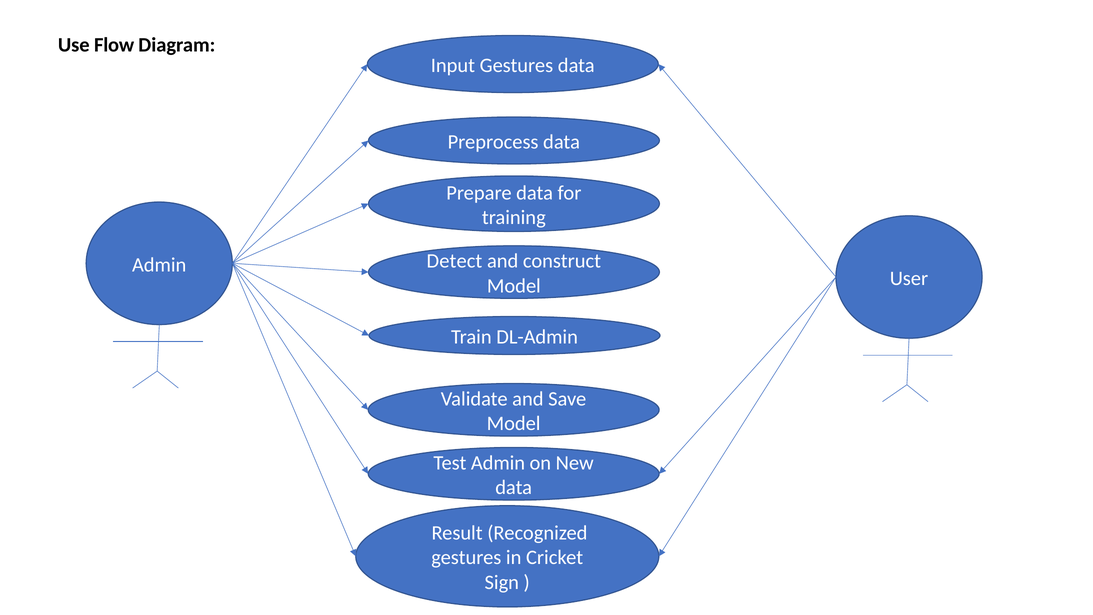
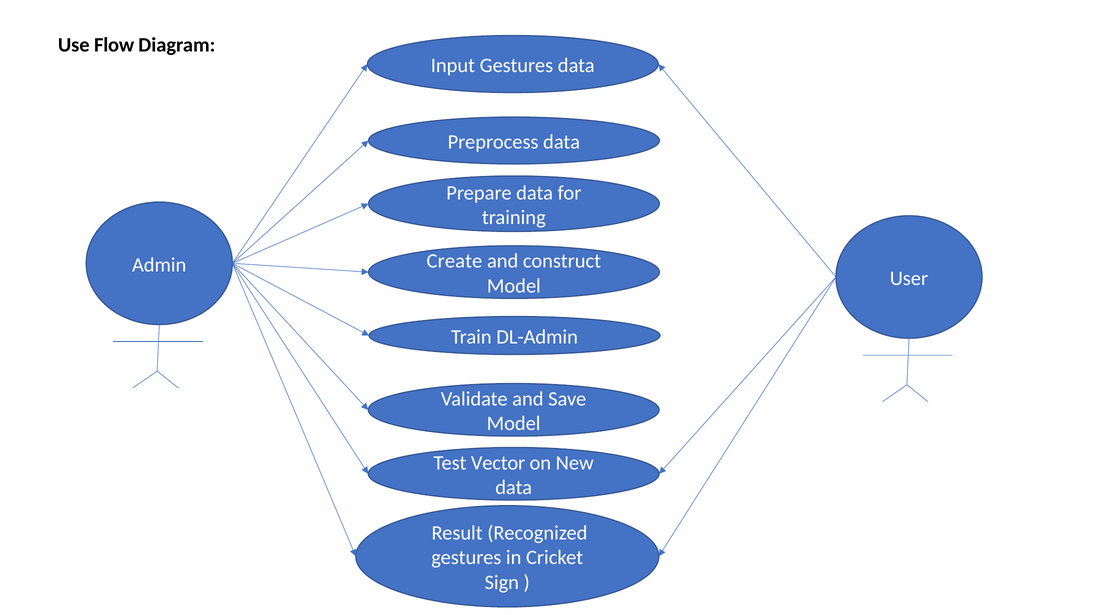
Detect: Detect -> Create (454, 261)
Test Admin: Admin -> Vector (498, 463)
